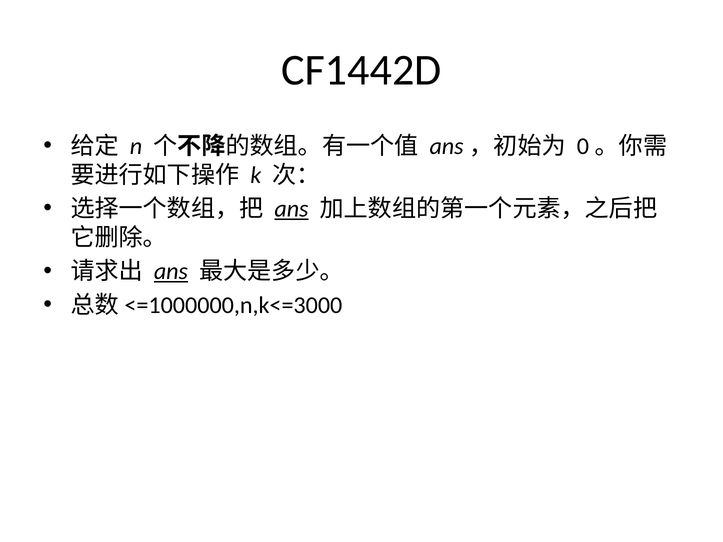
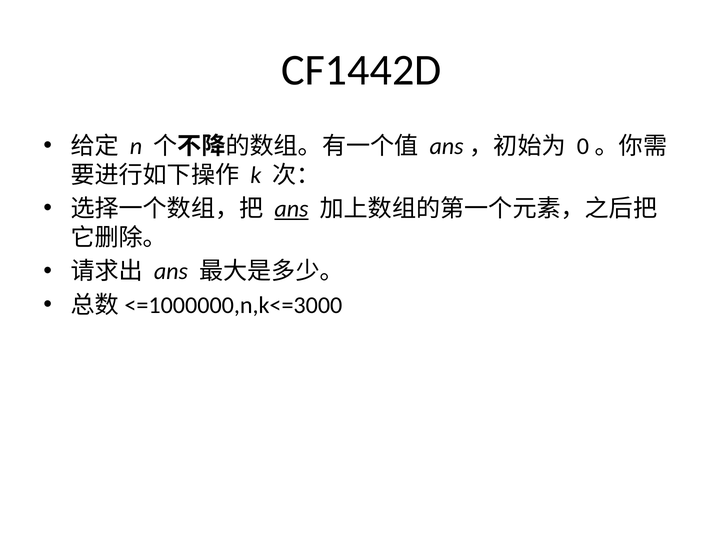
ans underline: present -> none (171, 272)
